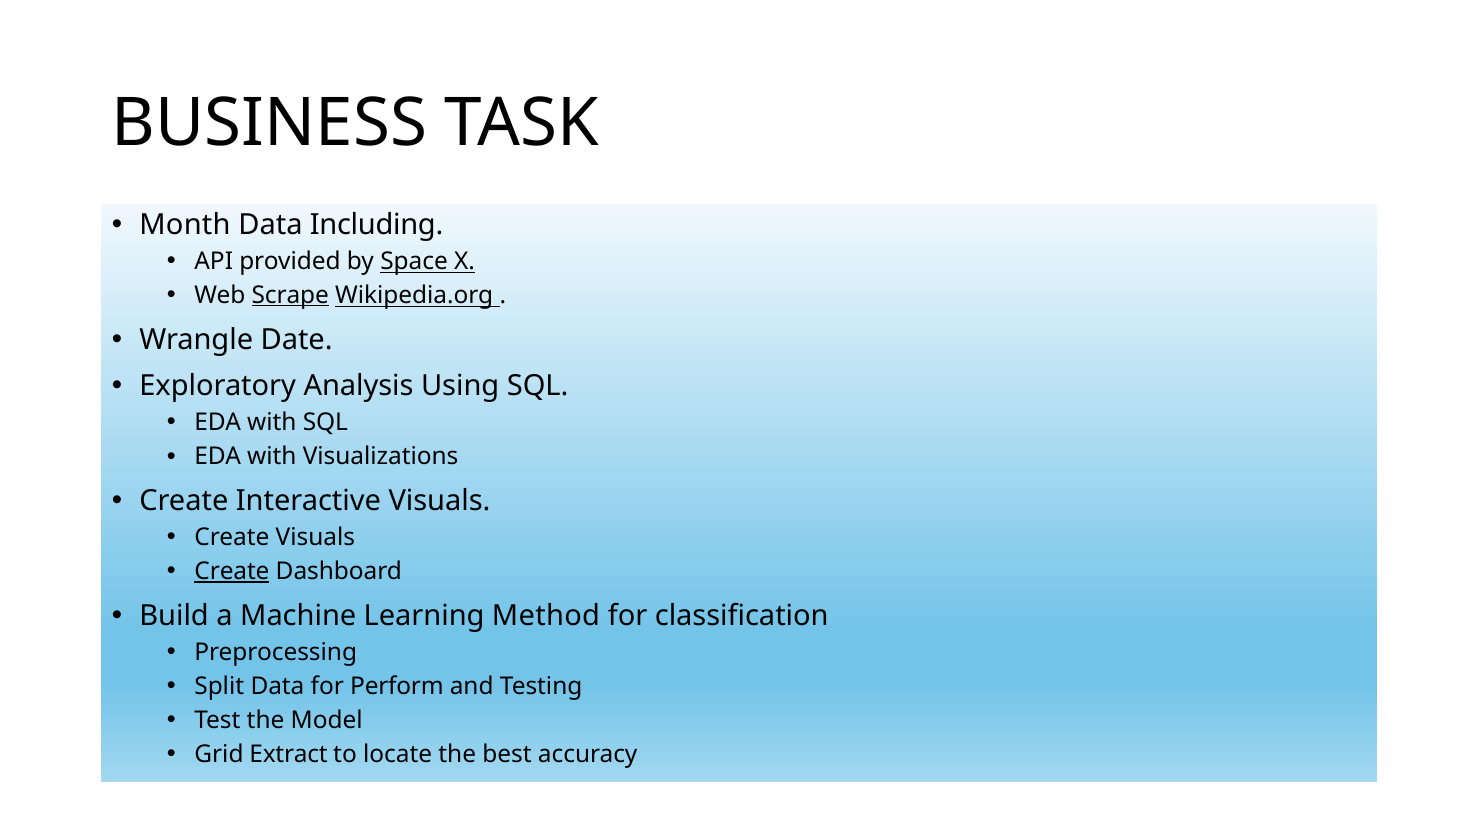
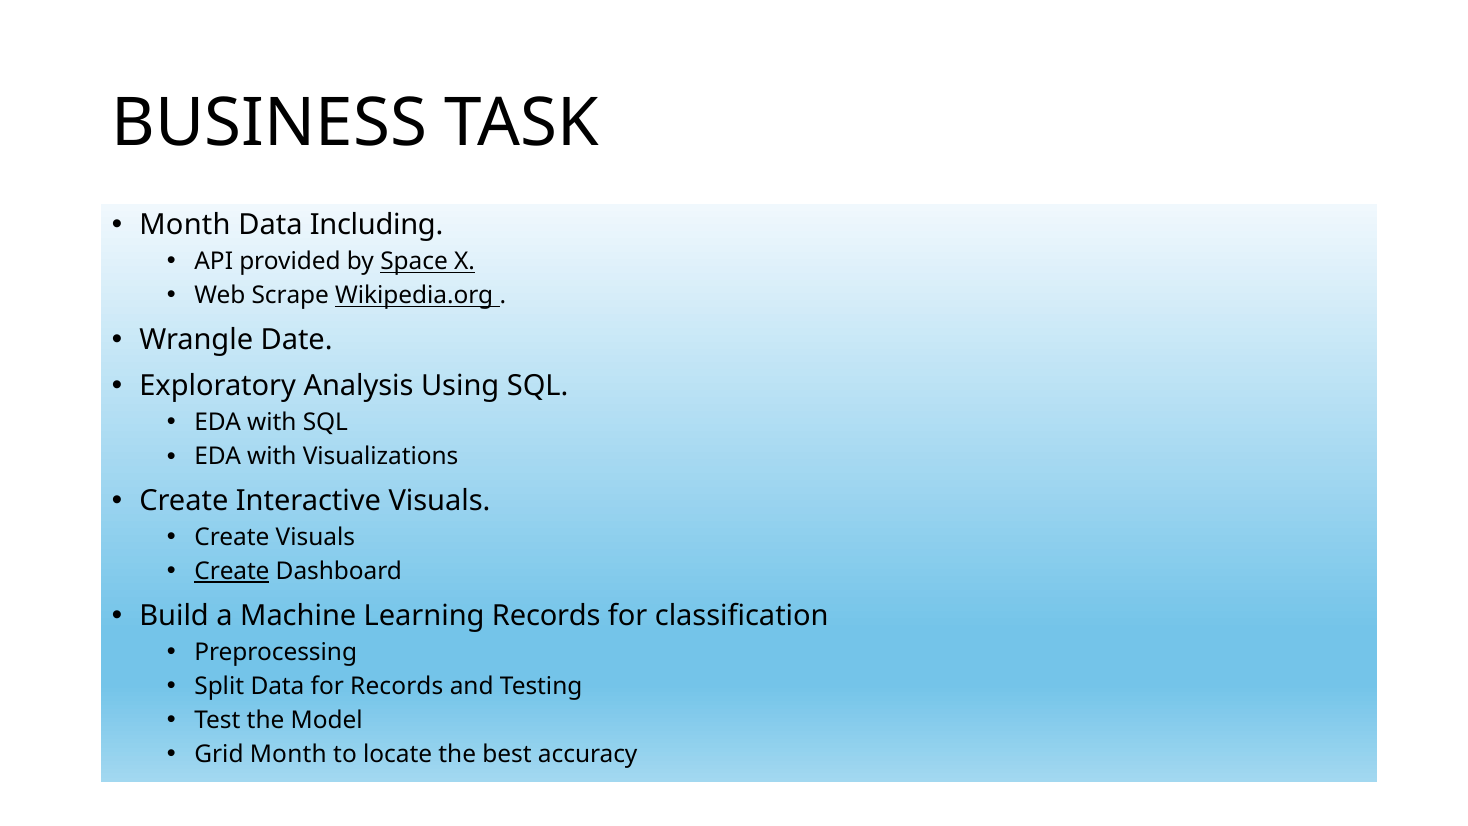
Scrape underline: present -> none (290, 295)
Learning Method: Method -> Records (546, 615)
for Perform: Perform -> Records (397, 686)
Grid Extract: Extract -> Month (288, 754)
